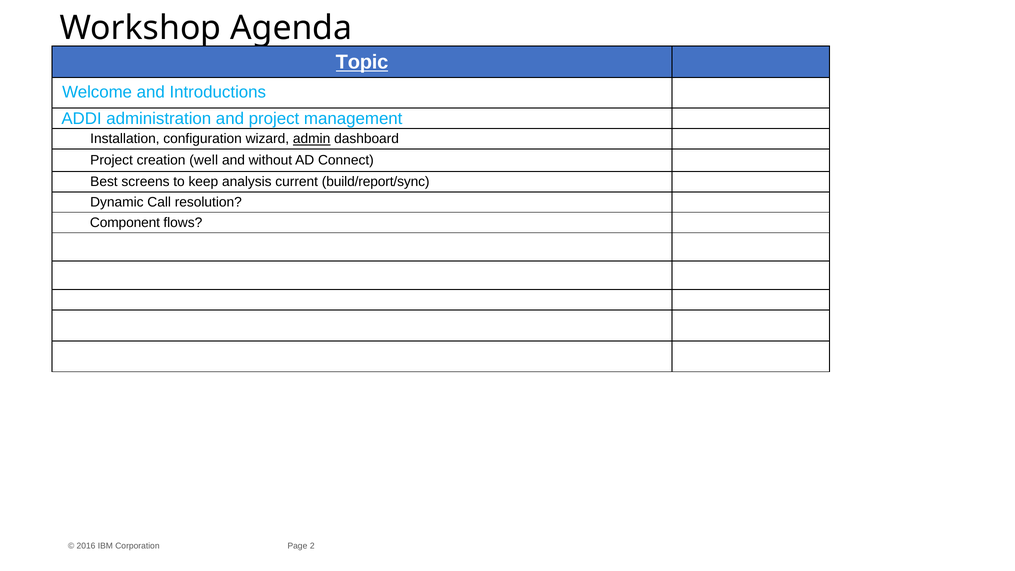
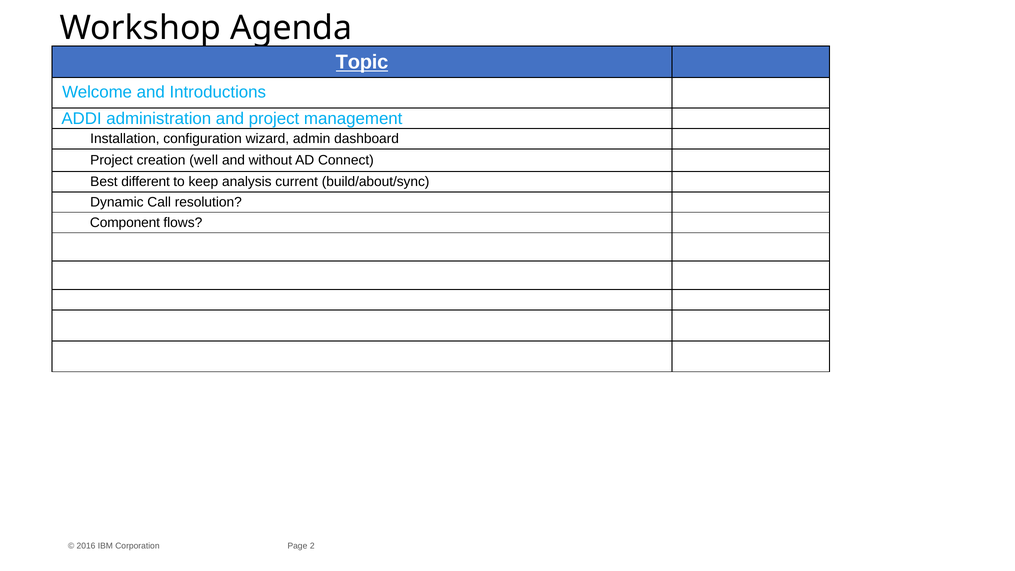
admin underline: present -> none (312, 139)
screens: screens -> different (146, 182)
build/report/sync: build/report/sync -> build/about/sync (376, 182)
